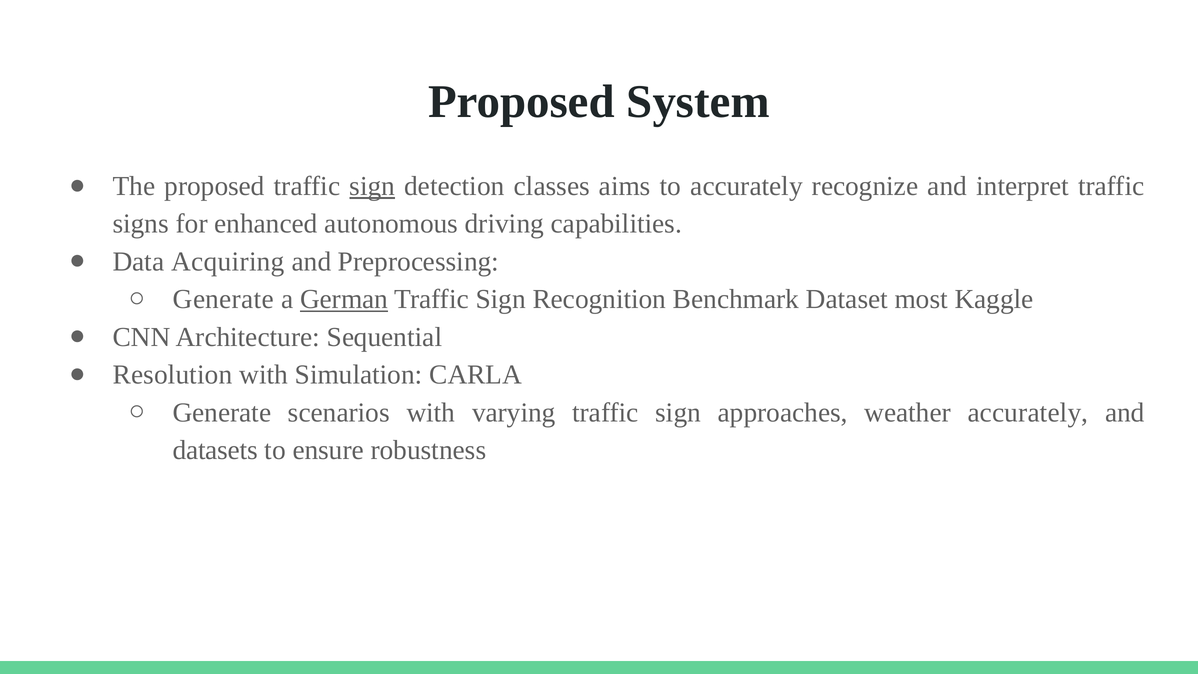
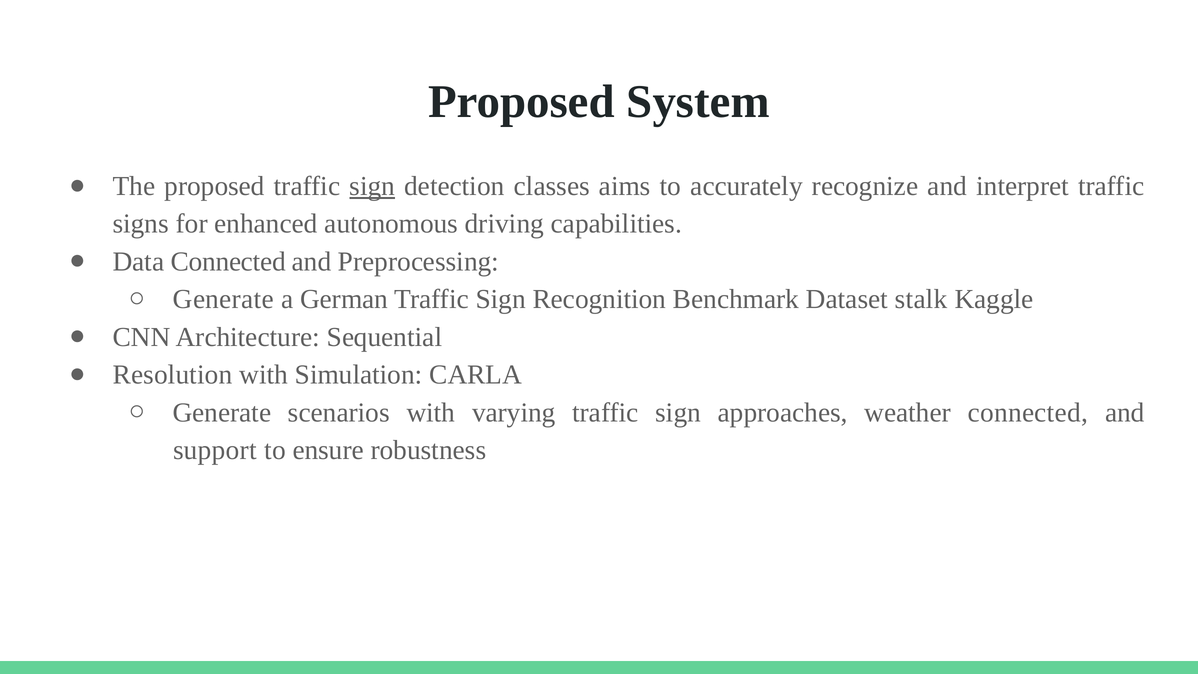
Data Acquiring: Acquiring -> Connected (228, 262)
German underline: present -> none (344, 299)
most: most -> stalk (921, 299)
weather accurately: accurately -> connected (1028, 413)
datasets: datasets -> support (215, 450)
